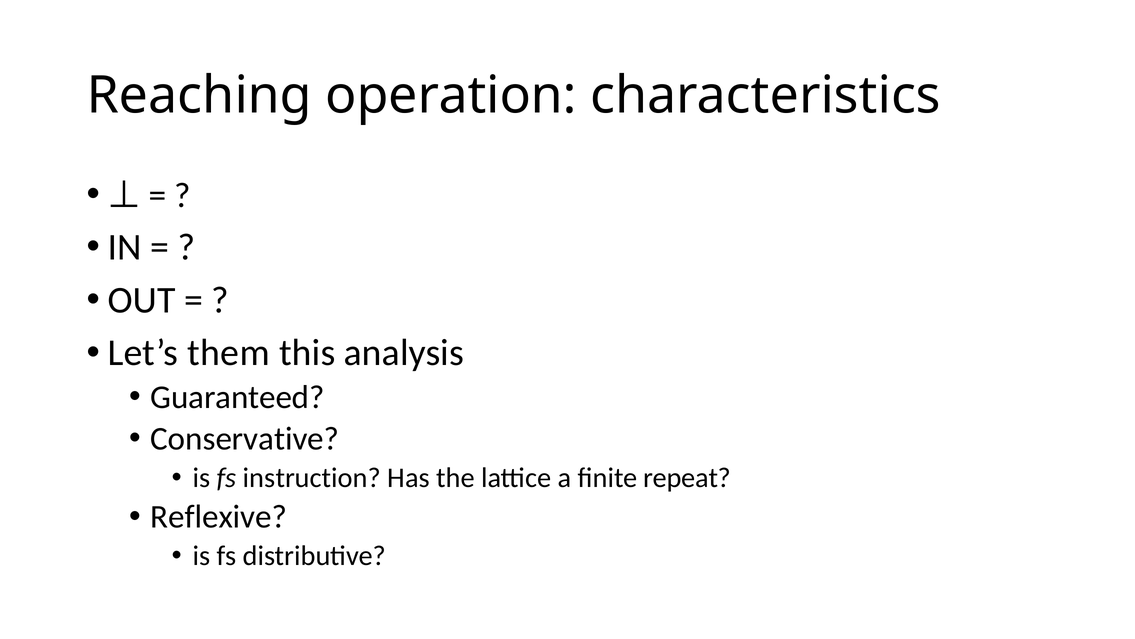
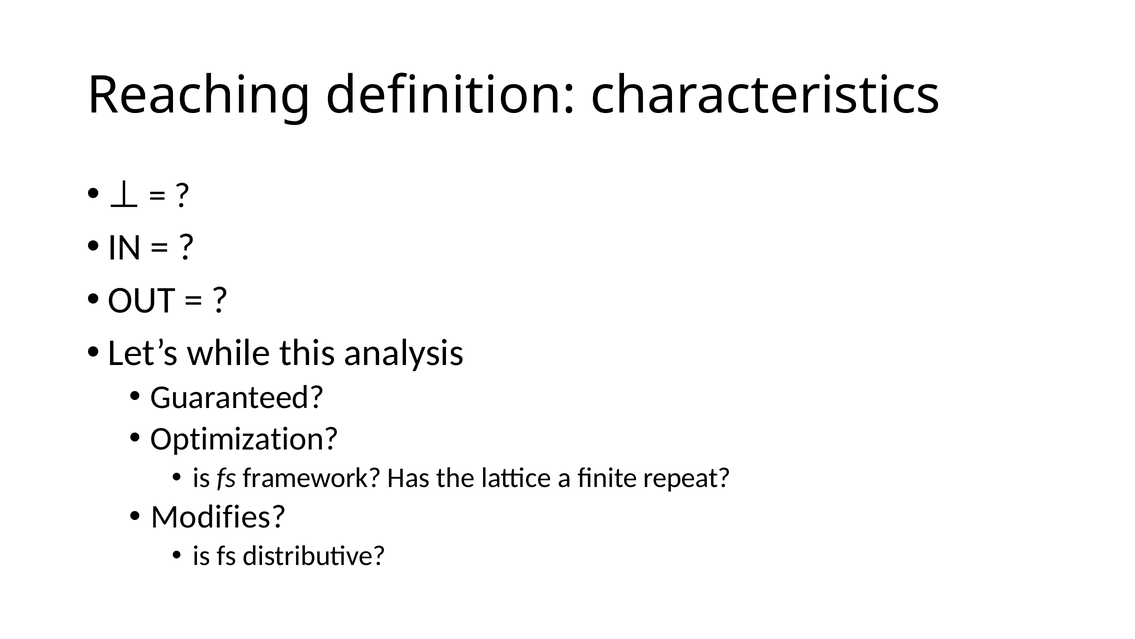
operation: operation -> definition (451, 95)
them: them -> while (229, 353)
Conservative: Conservative -> Optimization (245, 438)
instruction: instruction -> framework (312, 477)
Reflexive: Reflexive -> Modifies (219, 516)
